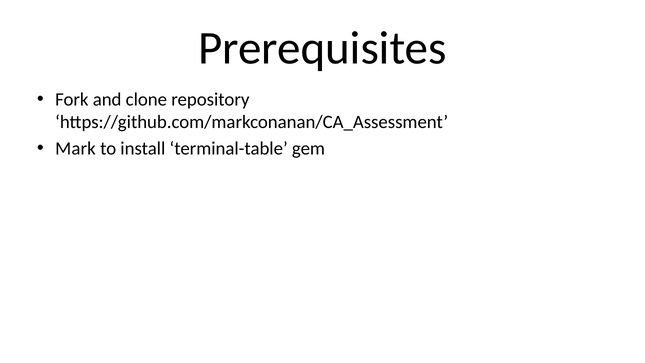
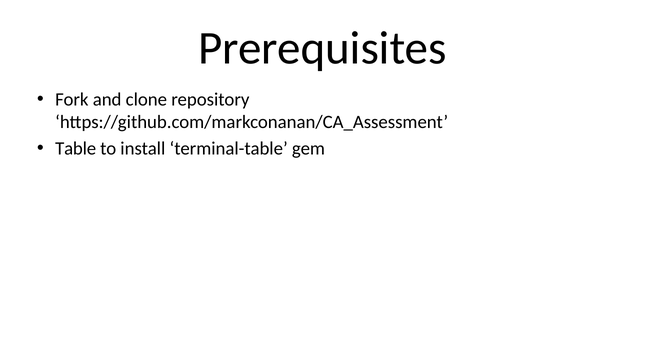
Mark: Mark -> Table (76, 148)
